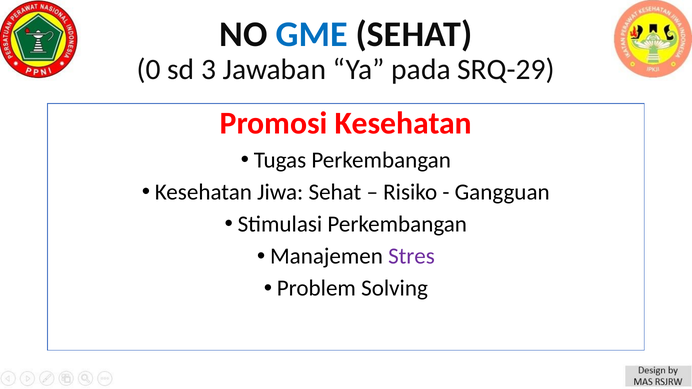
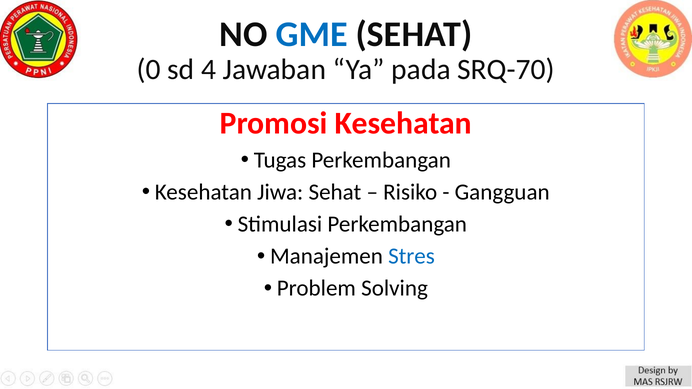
3: 3 -> 4 (208, 70)
SRQ-29: SRQ-29 -> SRQ-70 (506, 70)
Stres colour: purple -> blue (411, 256)
